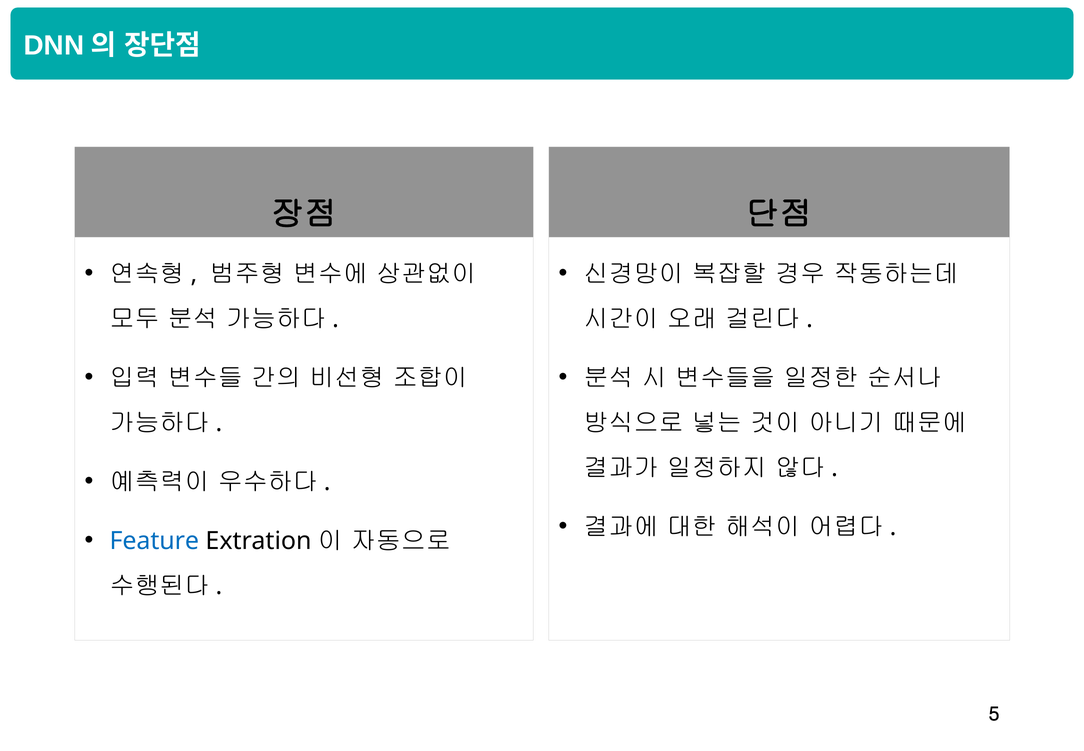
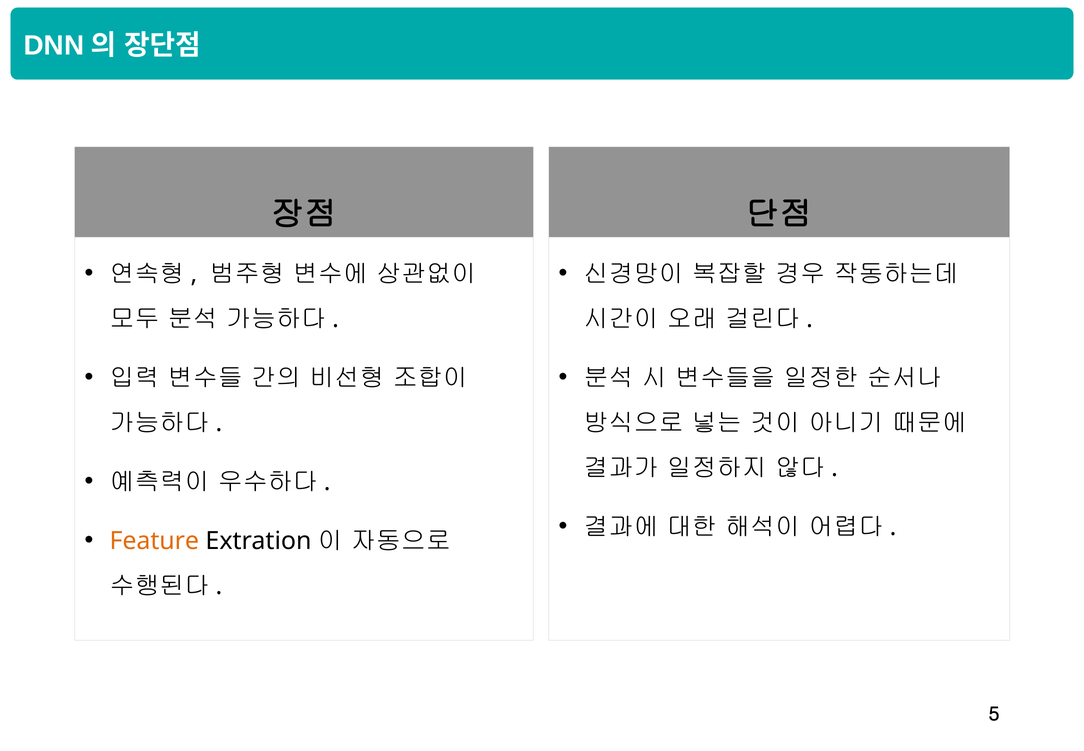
Feature colour: blue -> orange (154, 540)
